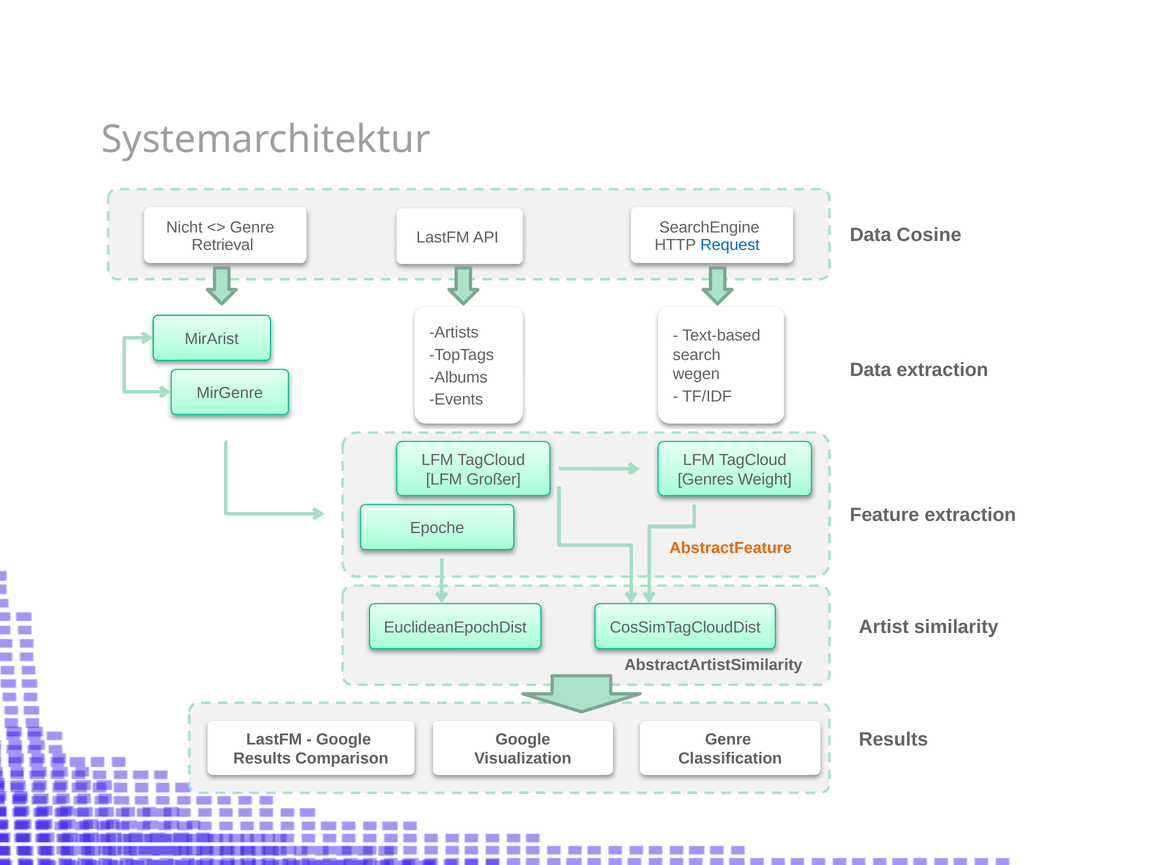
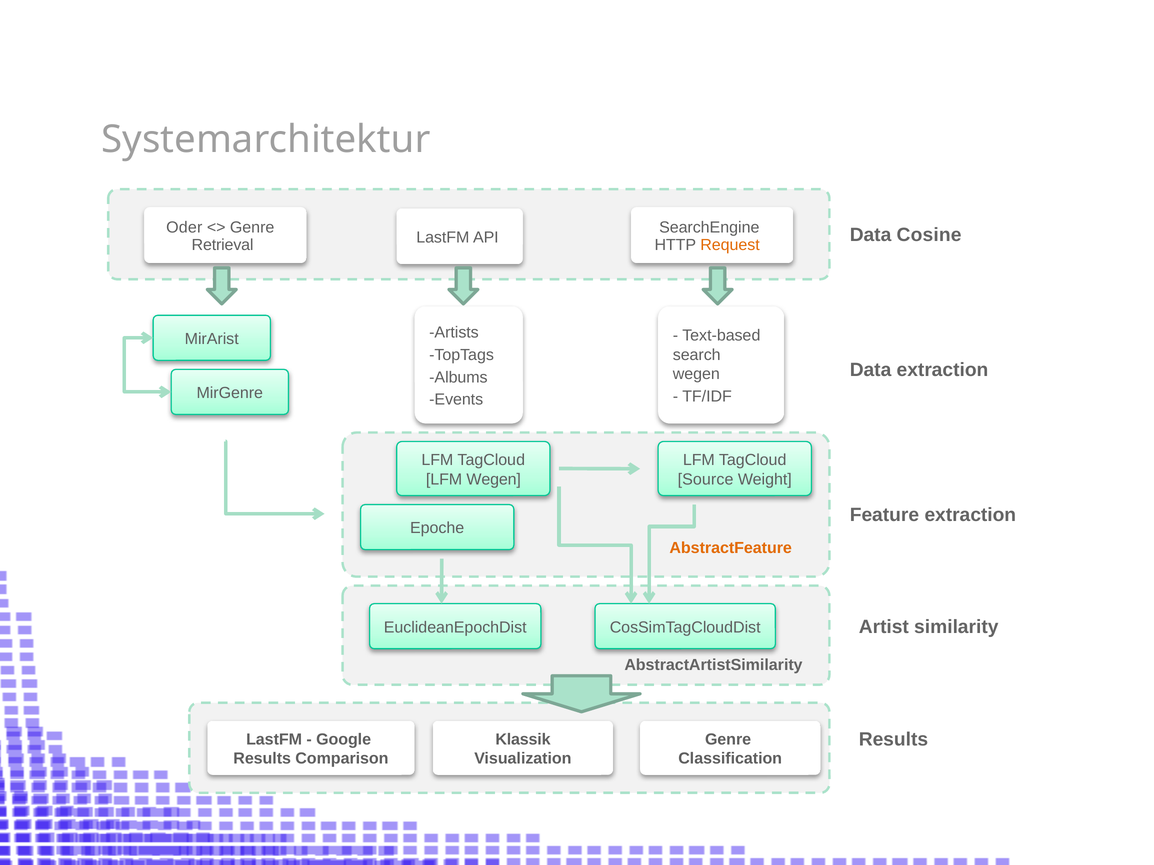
Nicht: Nicht -> Oder (184, 228)
Request colour: blue -> orange (730, 245)
LFM Großer: Großer -> Wegen (494, 480)
Genres: Genres -> Source (706, 480)
Google: Google -> Klassik (523, 740)
